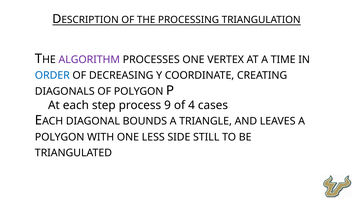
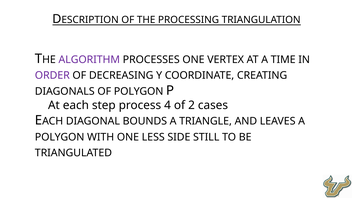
ORDER colour: blue -> purple (52, 75)
9: 9 -> 4 (168, 105)
4: 4 -> 2 (192, 105)
